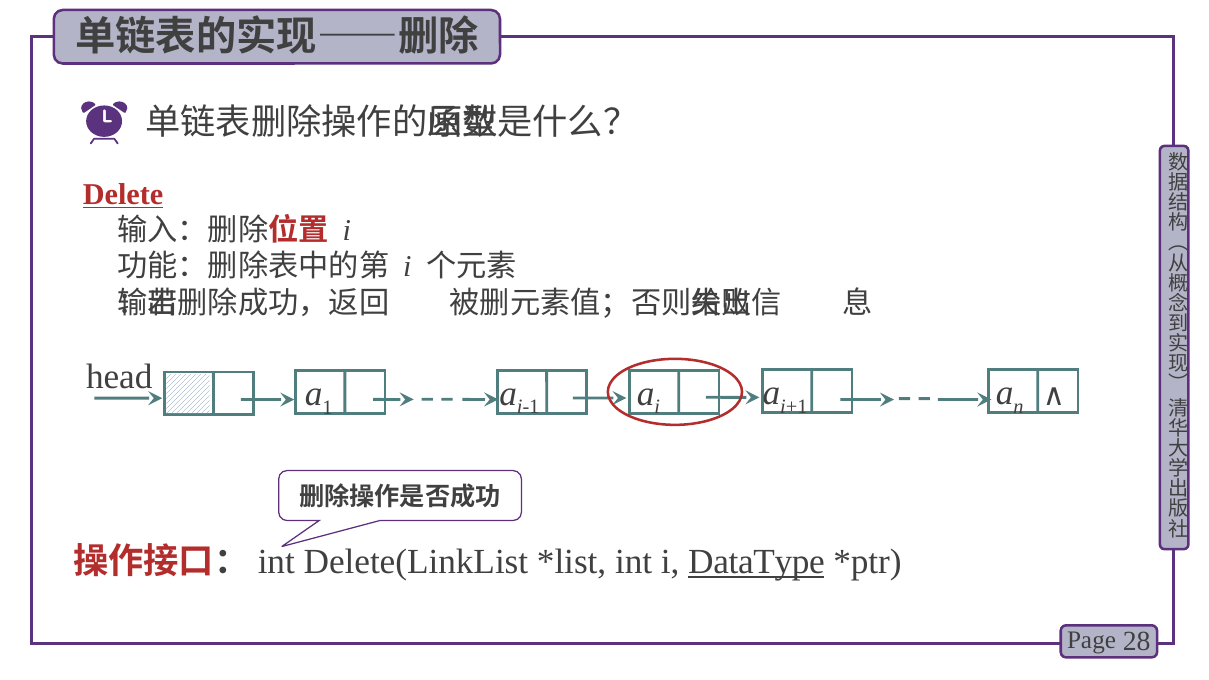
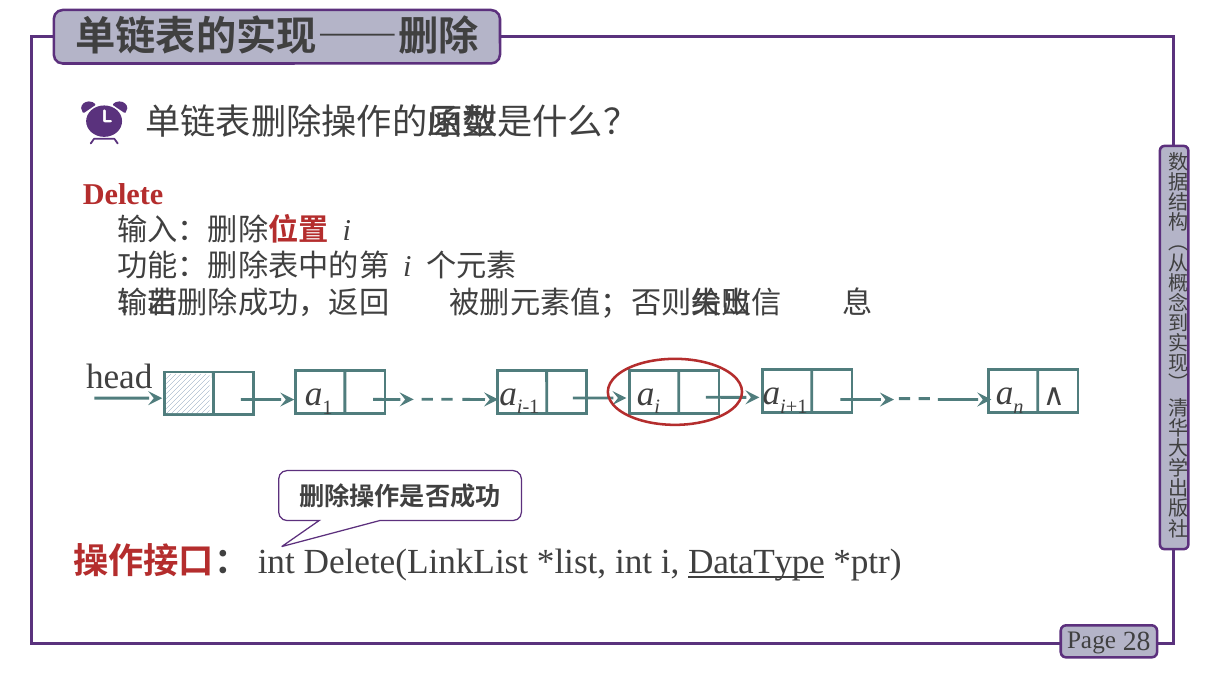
Delete underline: present -> none (123, 194)
